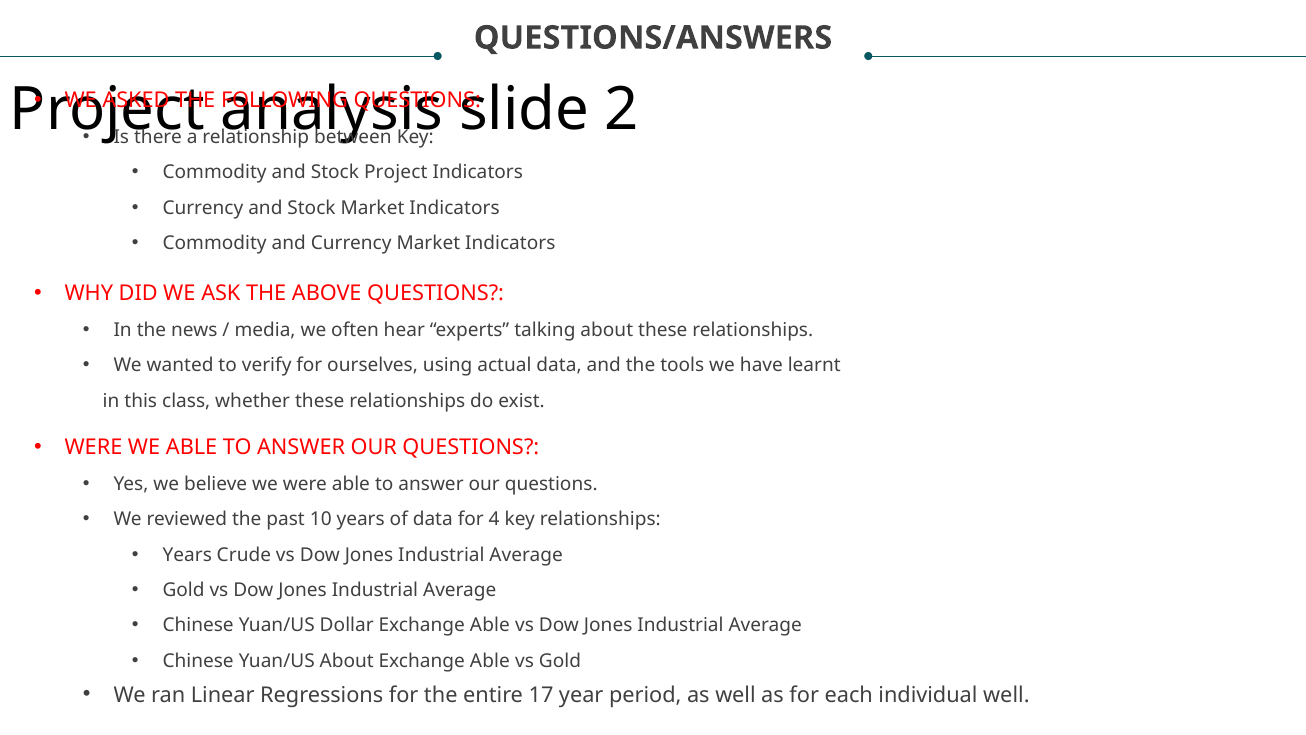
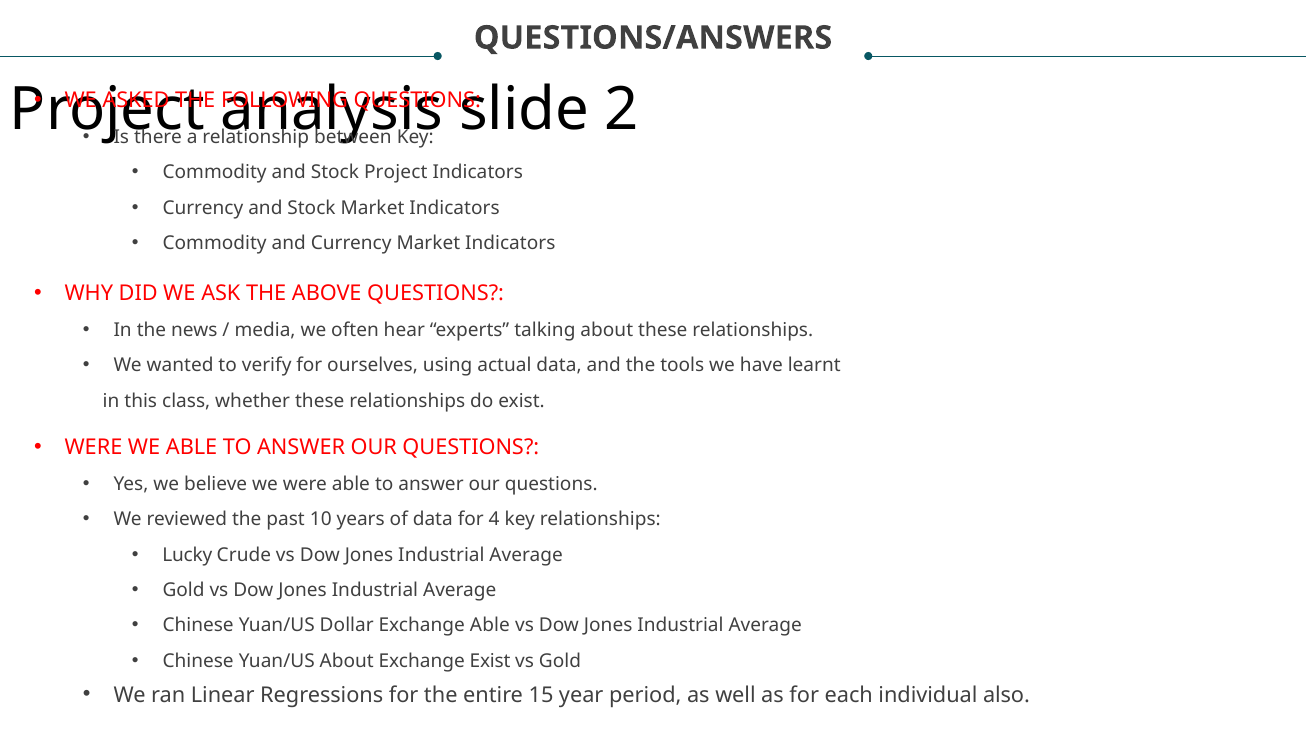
Years: Years -> Lucky (187, 554)
Able: Able -> Exist (490, 661)
17: 17 -> 15 (541, 694)
individual well: well -> also (1006, 694)
